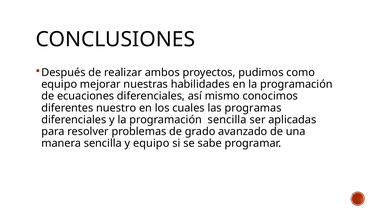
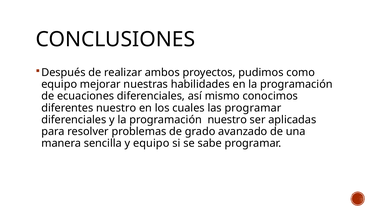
las programas: programas -> programar (253, 108)
programación sencilla: sencilla -> nuestro (227, 120)
